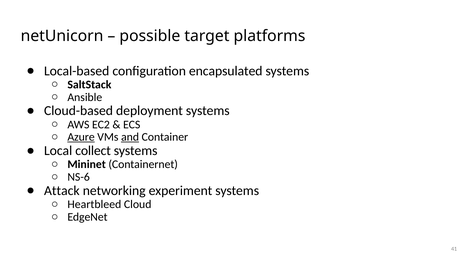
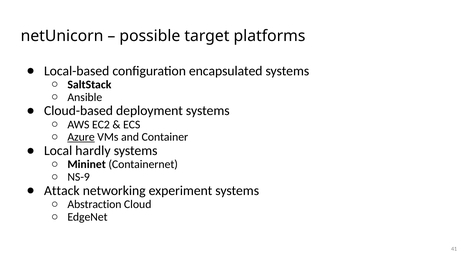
and underline: present -> none (130, 137)
collect: collect -> hardly (93, 151)
NS-6: NS-6 -> NS-9 (79, 177)
Heartbleed: Heartbleed -> Abstraction (94, 205)
